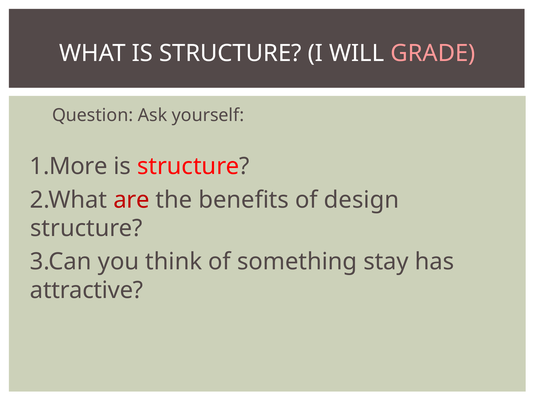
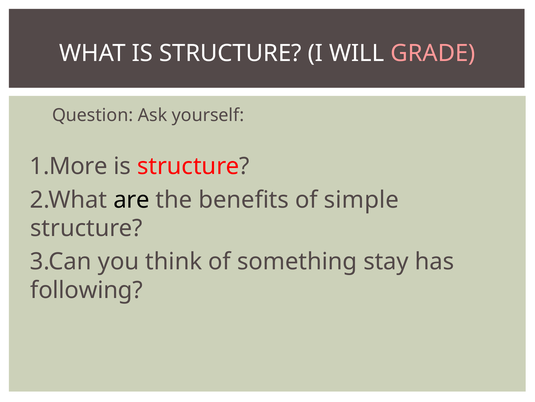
are colour: red -> black (131, 199)
design: design -> simple (362, 199)
attractive: attractive -> following (87, 290)
